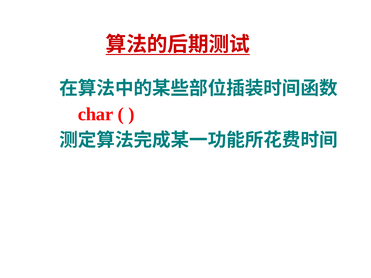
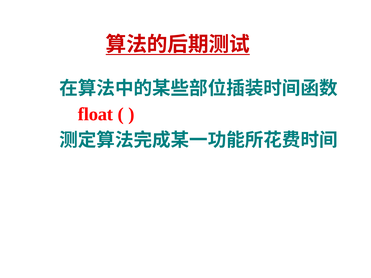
char: char -> float (95, 114)
